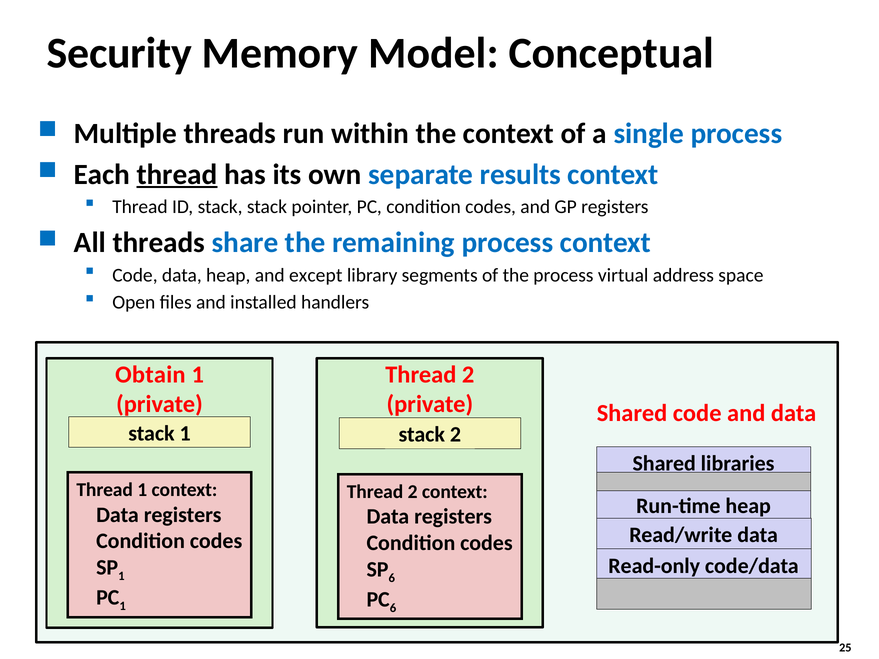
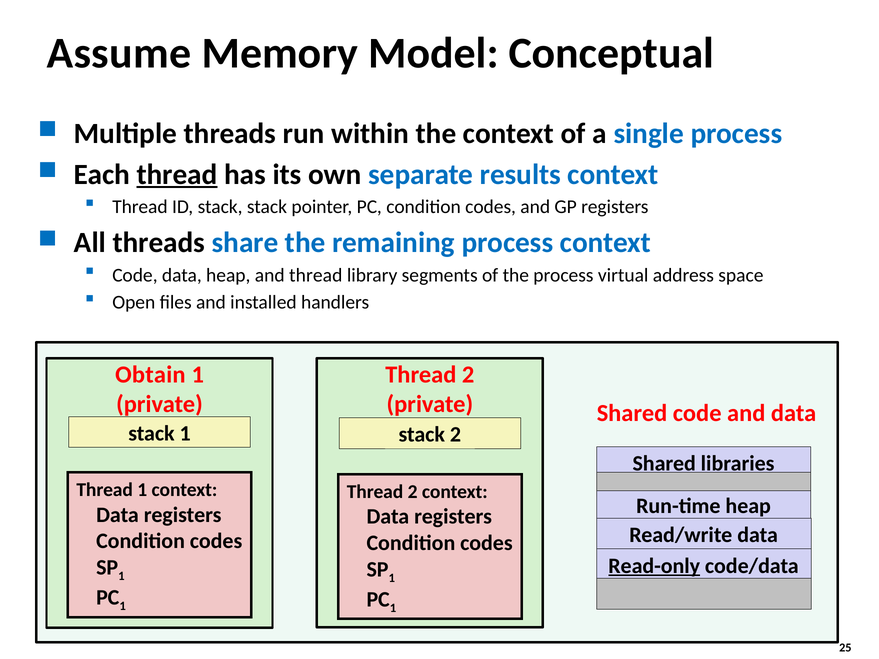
Security: Security -> Assume (119, 53)
and except: except -> thread (316, 275)
Read-only underline: none -> present (654, 566)
6: 6 -> 1 (392, 578)
6: 6 -> 1 (393, 608)
